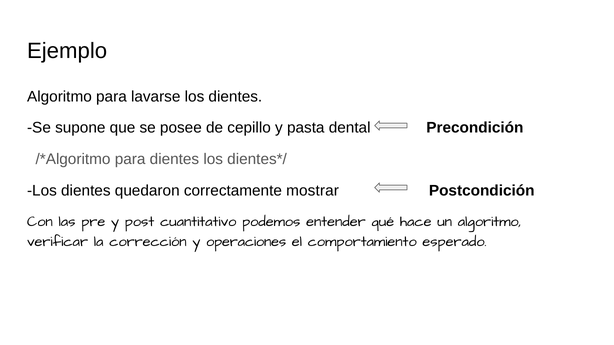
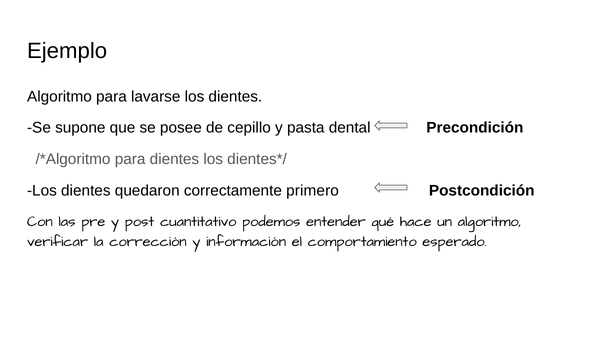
mostrar: mostrar -> primero (313, 191)
operaciones: operaciones -> información (246, 242)
